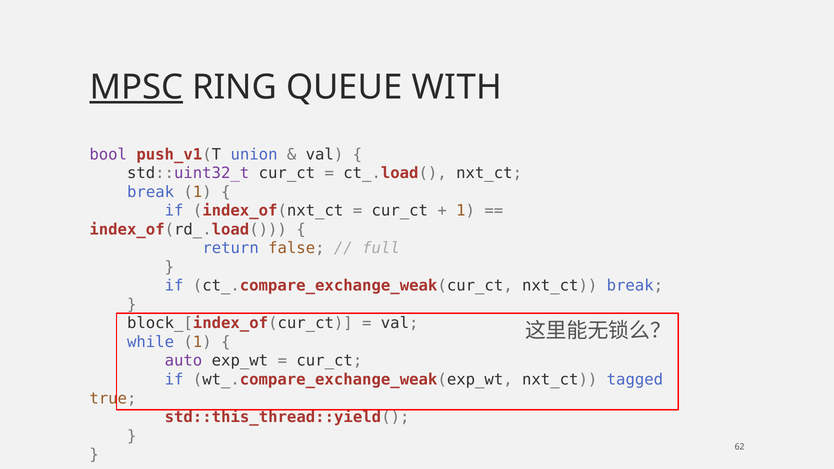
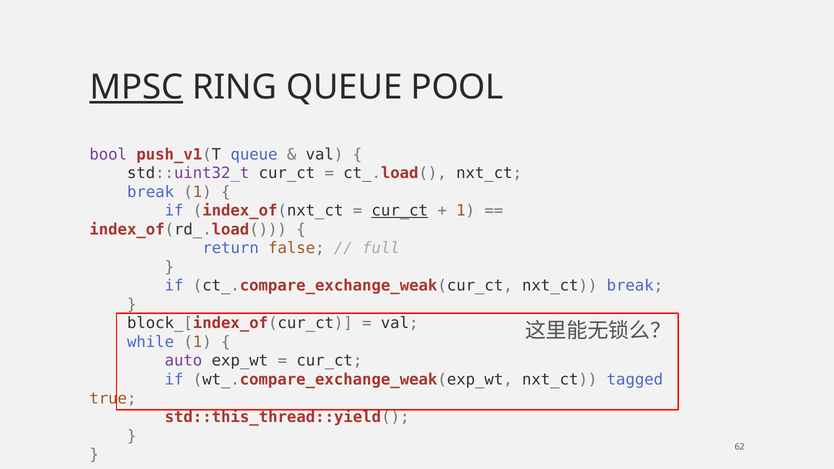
WITH: WITH -> POOL (457, 87)
push_v1(T union: union -> queue (254, 155)
cur_ct underline: none -> present (400, 211)
